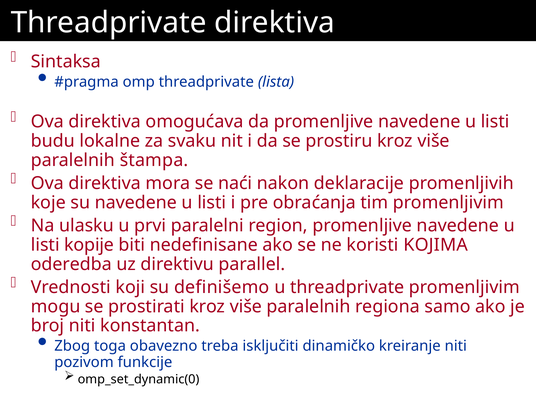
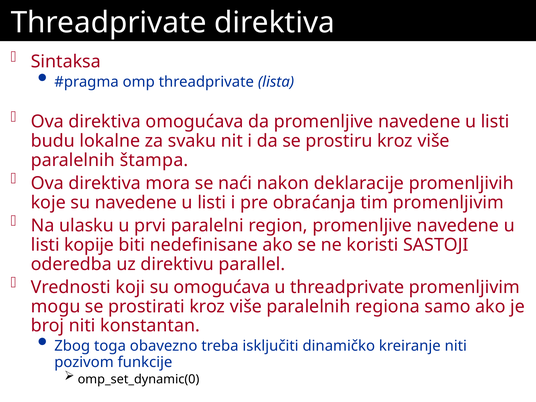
KOJIMA: KOJIMA -> SASTOJI (436, 245)
su definišemo: definišemo -> omogućava (222, 287)
